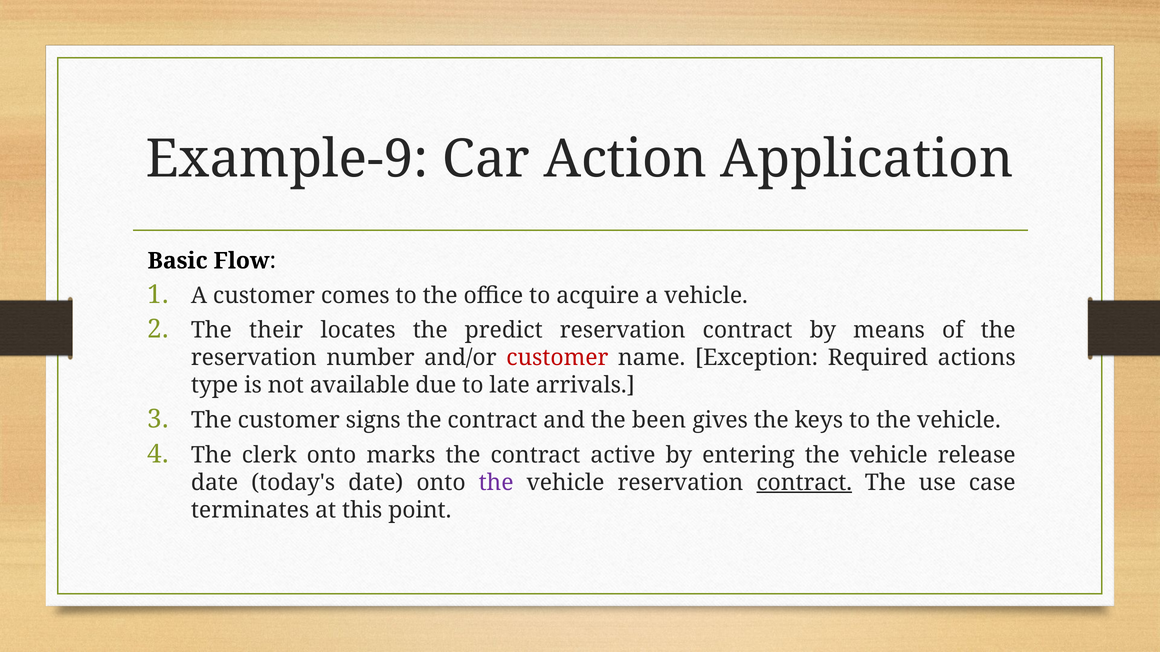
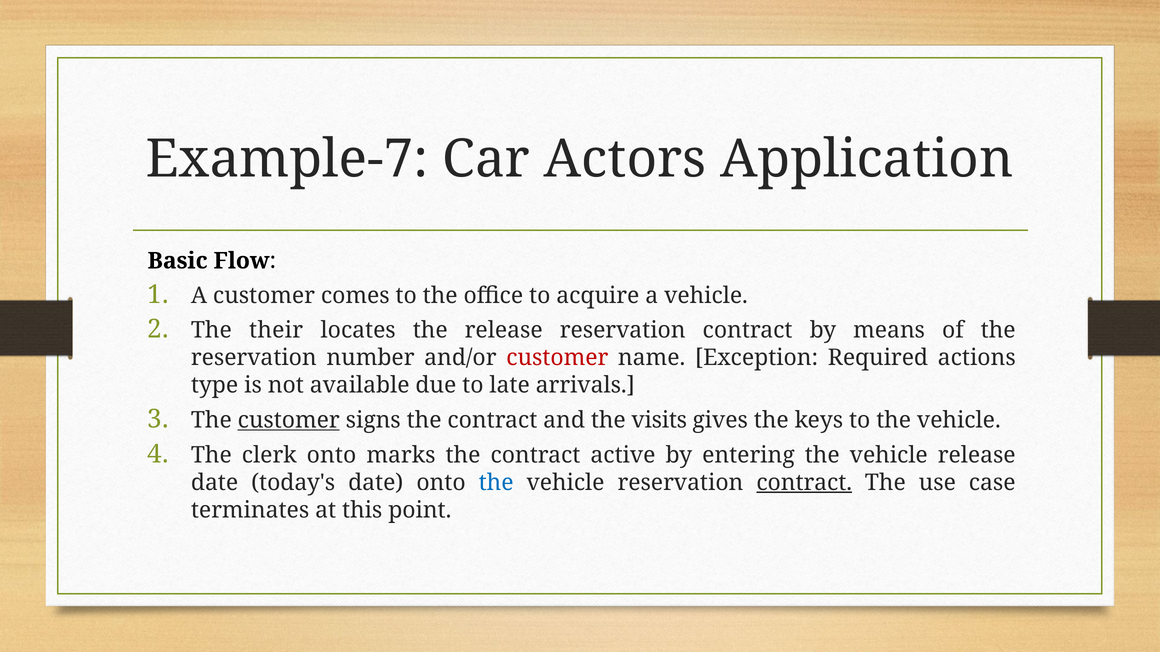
Example-9: Example-9 -> Example-7 (287, 159)
Action: Action -> Actors (625, 159)
the predict: predict -> release (504, 331)
customer underline: none -> present (289, 421)
been: been -> visits (659, 421)
the colour: purple -> blue (496, 483)
